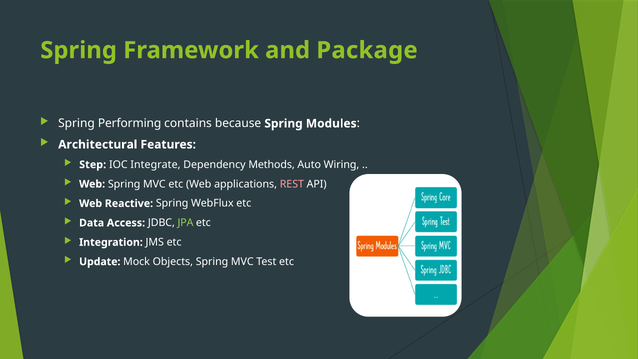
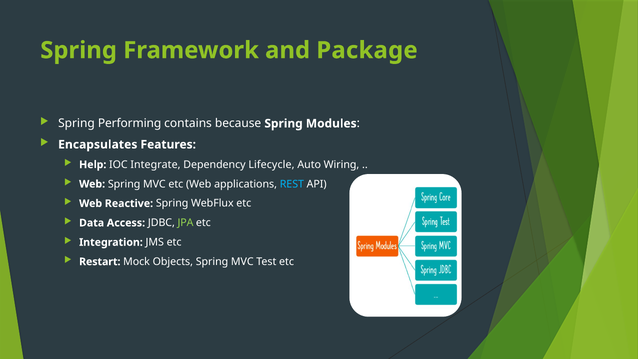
Architectural: Architectural -> Encapsulates (98, 144)
Step: Step -> Help (93, 165)
Methods: Methods -> Lifecycle (271, 165)
REST colour: pink -> light blue (292, 184)
Update: Update -> Restart (100, 262)
